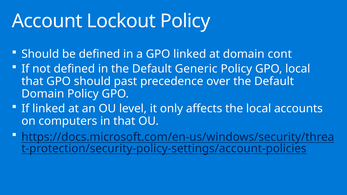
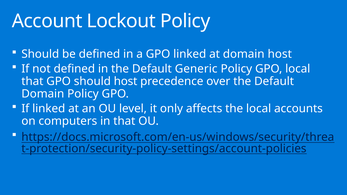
domain cont: cont -> host (280, 54)
should past: past -> host (126, 81)
